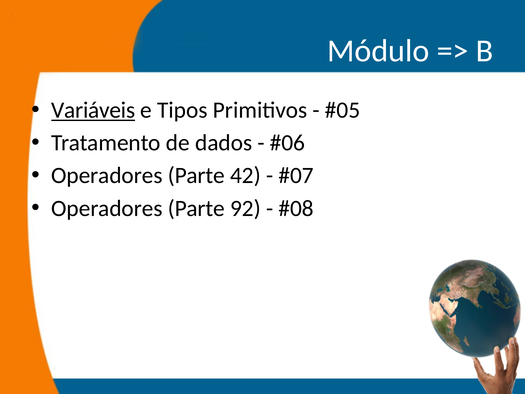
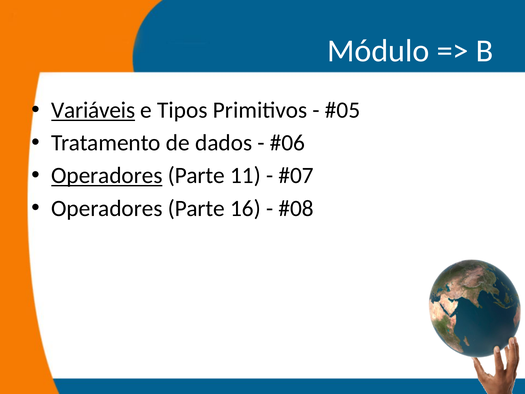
Operadores underline: none -> present (107, 175)
42: 42 -> 11 (246, 175)
92: 92 -> 16 (246, 208)
